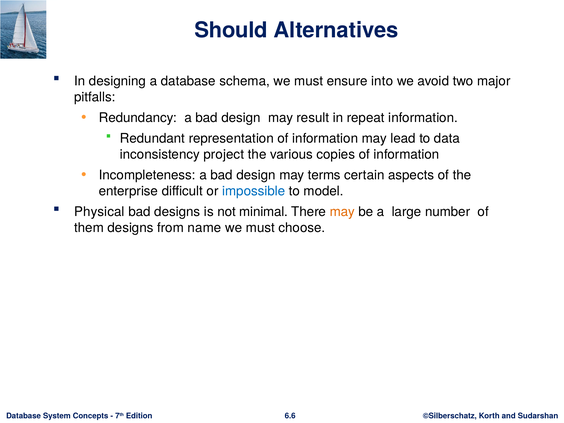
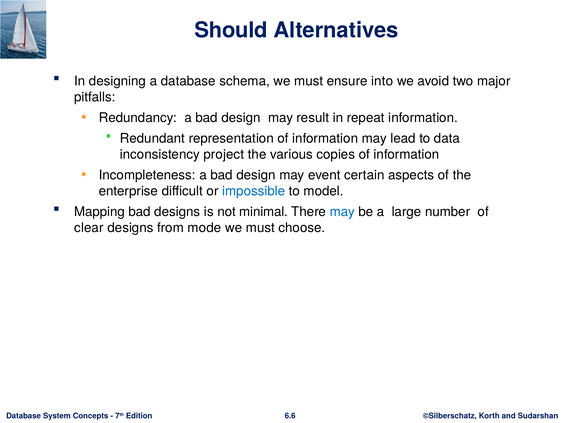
terms: terms -> event (324, 175)
Physical: Physical -> Mapping (99, 212)
may colour: orange -> blue (342, 212)
them: them -> clear (89, 228)
name: name -> mode (204, 228)
